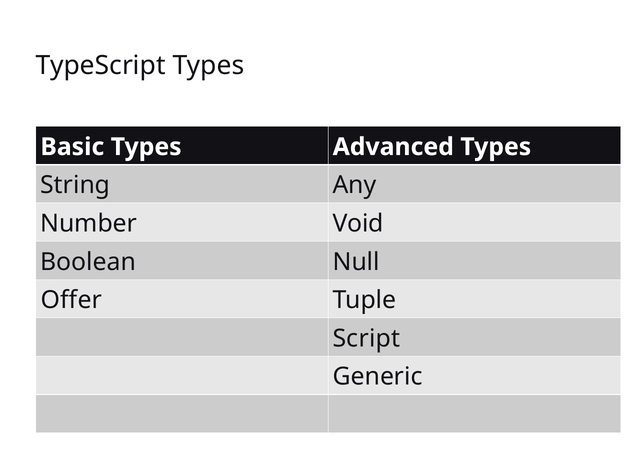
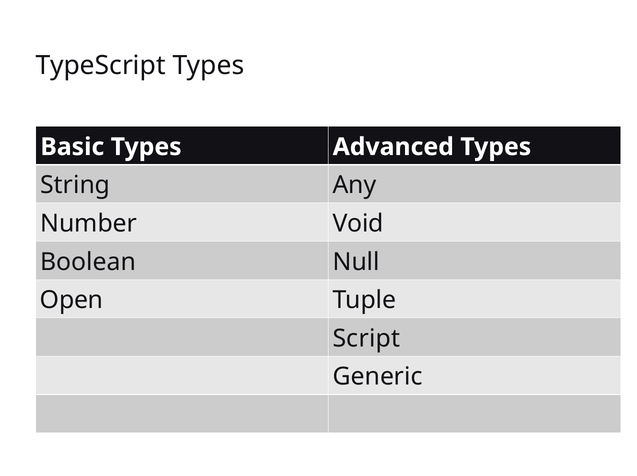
Offer: Offer -> Open (72, 300)
